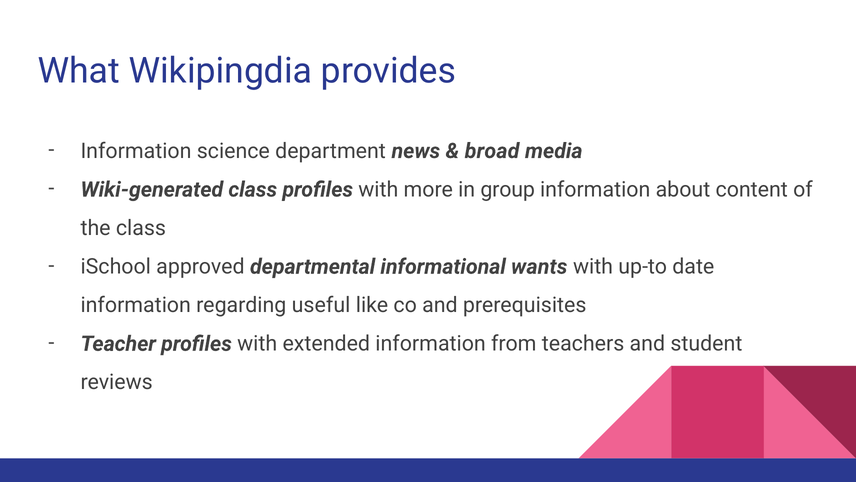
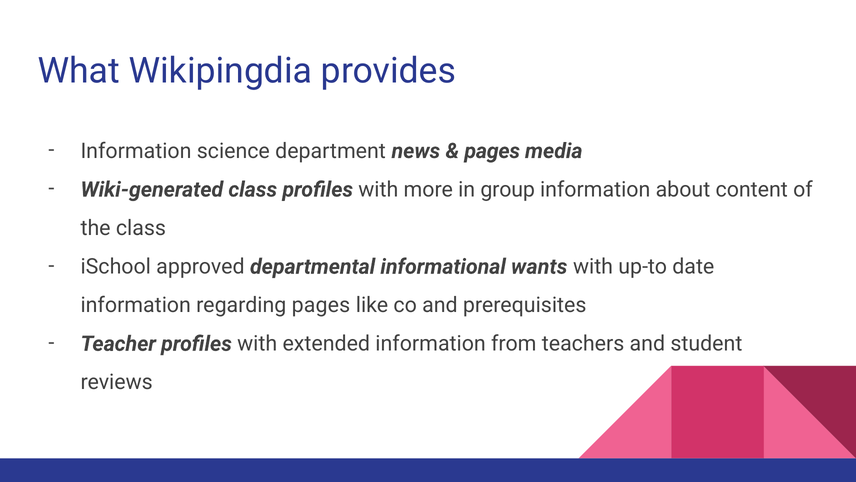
broad: broad -> pages (492, 151)
regarding useful: useful -> pages (321, 305)
